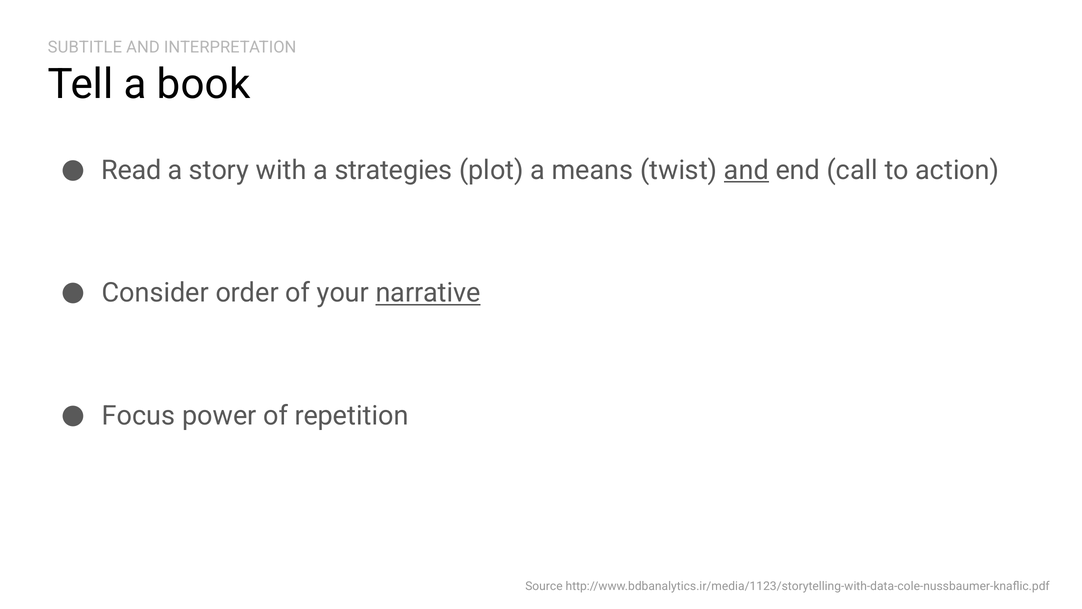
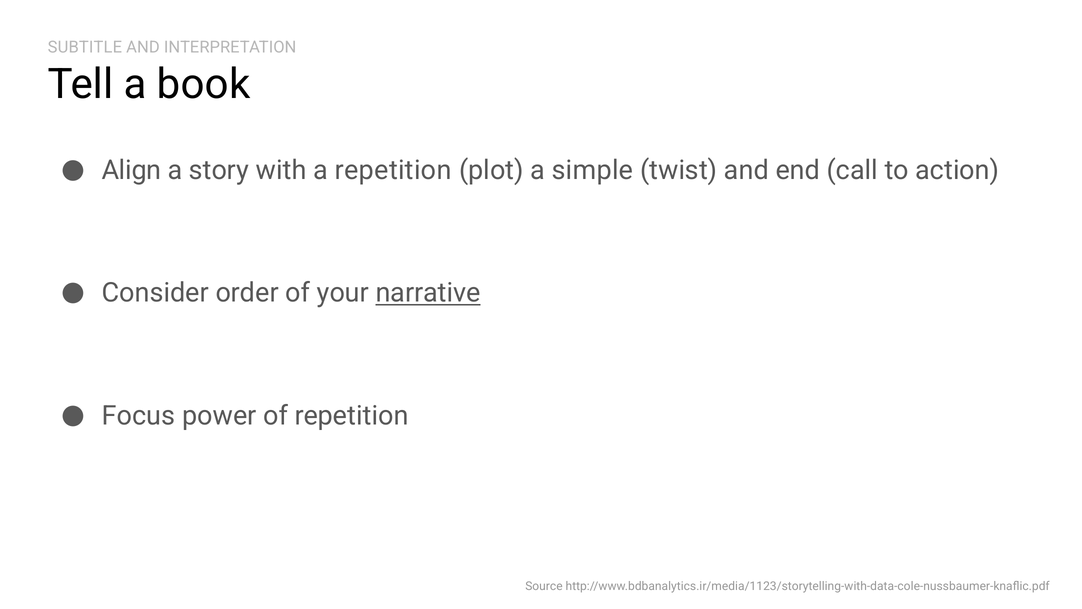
Read: Read -> Align (131, 170)
a strategies: strategies -> repetition (393, 170)
means: means -> simple (592, 170)
and underline: present -> none (746, 170)
